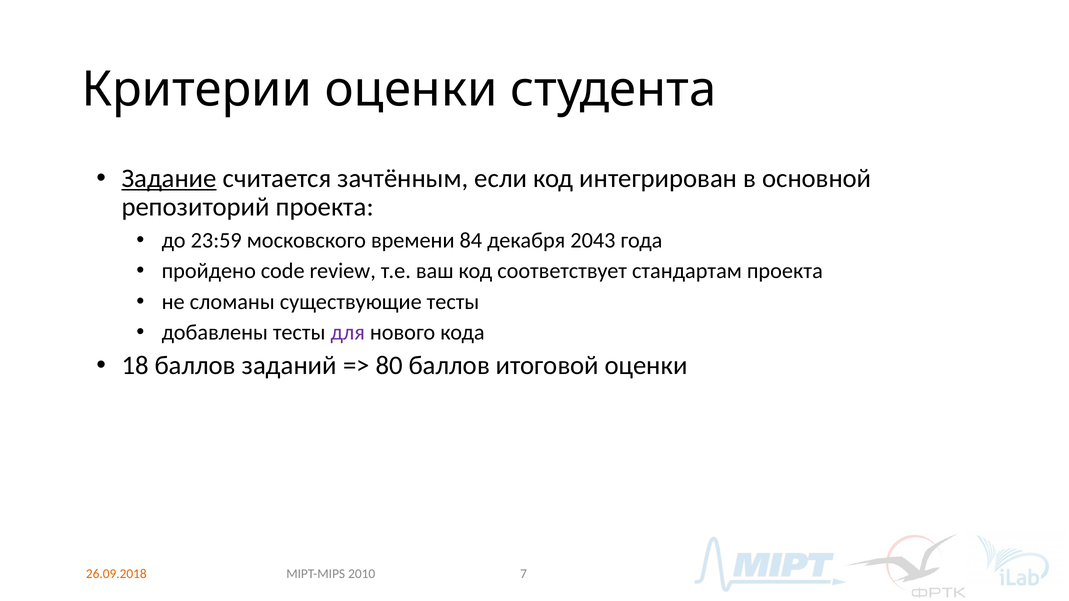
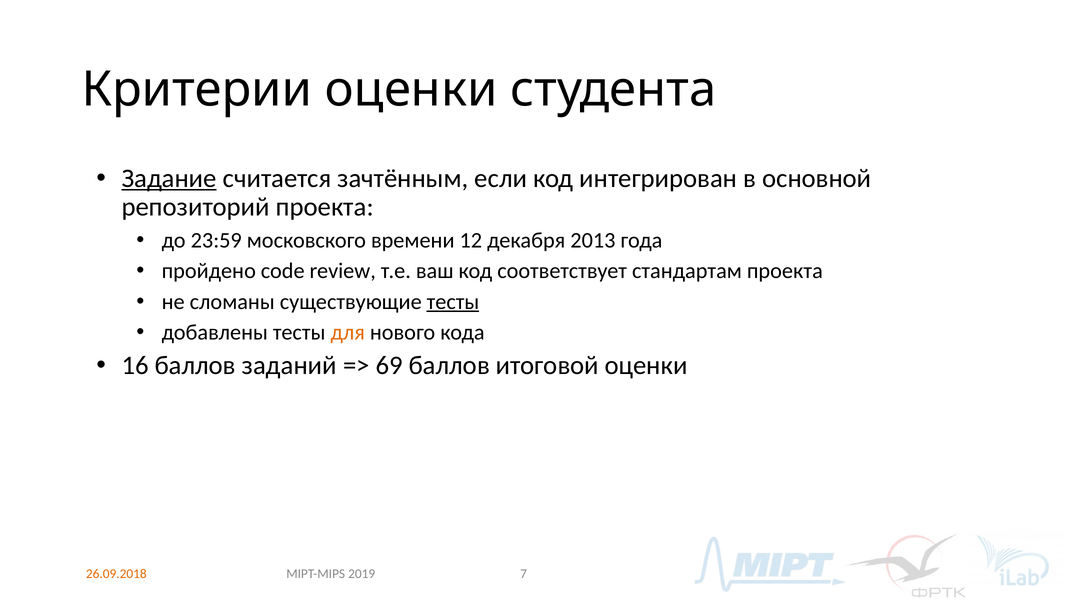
84: 84 -> 12 (471, 240)
2043: 2043 -> 2013 (593, 240)
тесты underline: none -> present (453, 302)
для colour: purple -> orange (348, 333)
18: 18 -> 16 (135, 366)
80: 80 -> 69 (389, 366)
2010: 2010 -> 2019 (362, 574)
